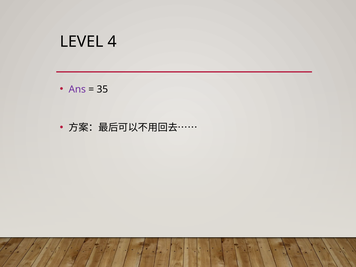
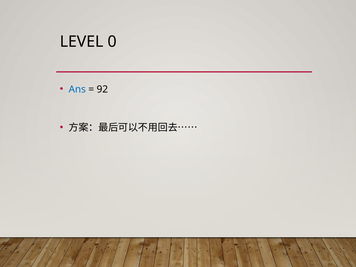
4: 4 -> 0 (112, 42)
Ans colour: purple -> blue (77, 89)
35: 35 -> 92 (102, 89)
